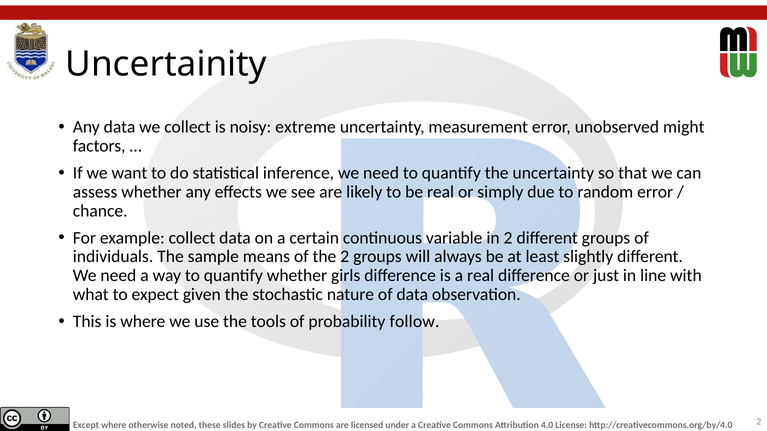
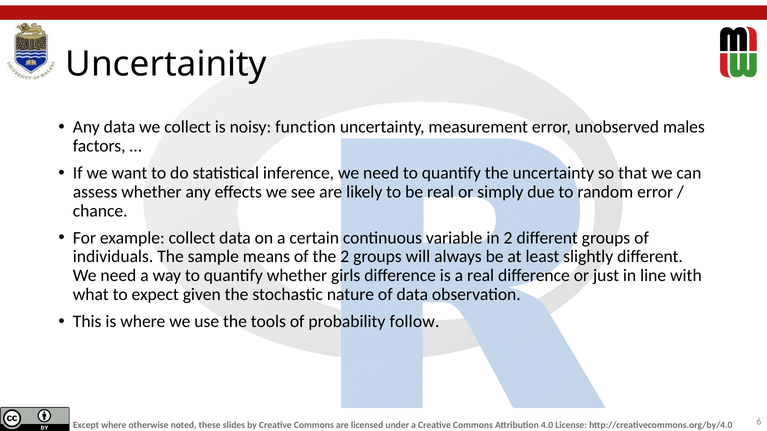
extreme: extreme -> function (306, 127)
might: might -> males (684, 127)
2: 2 -> 6 (759, 422)
